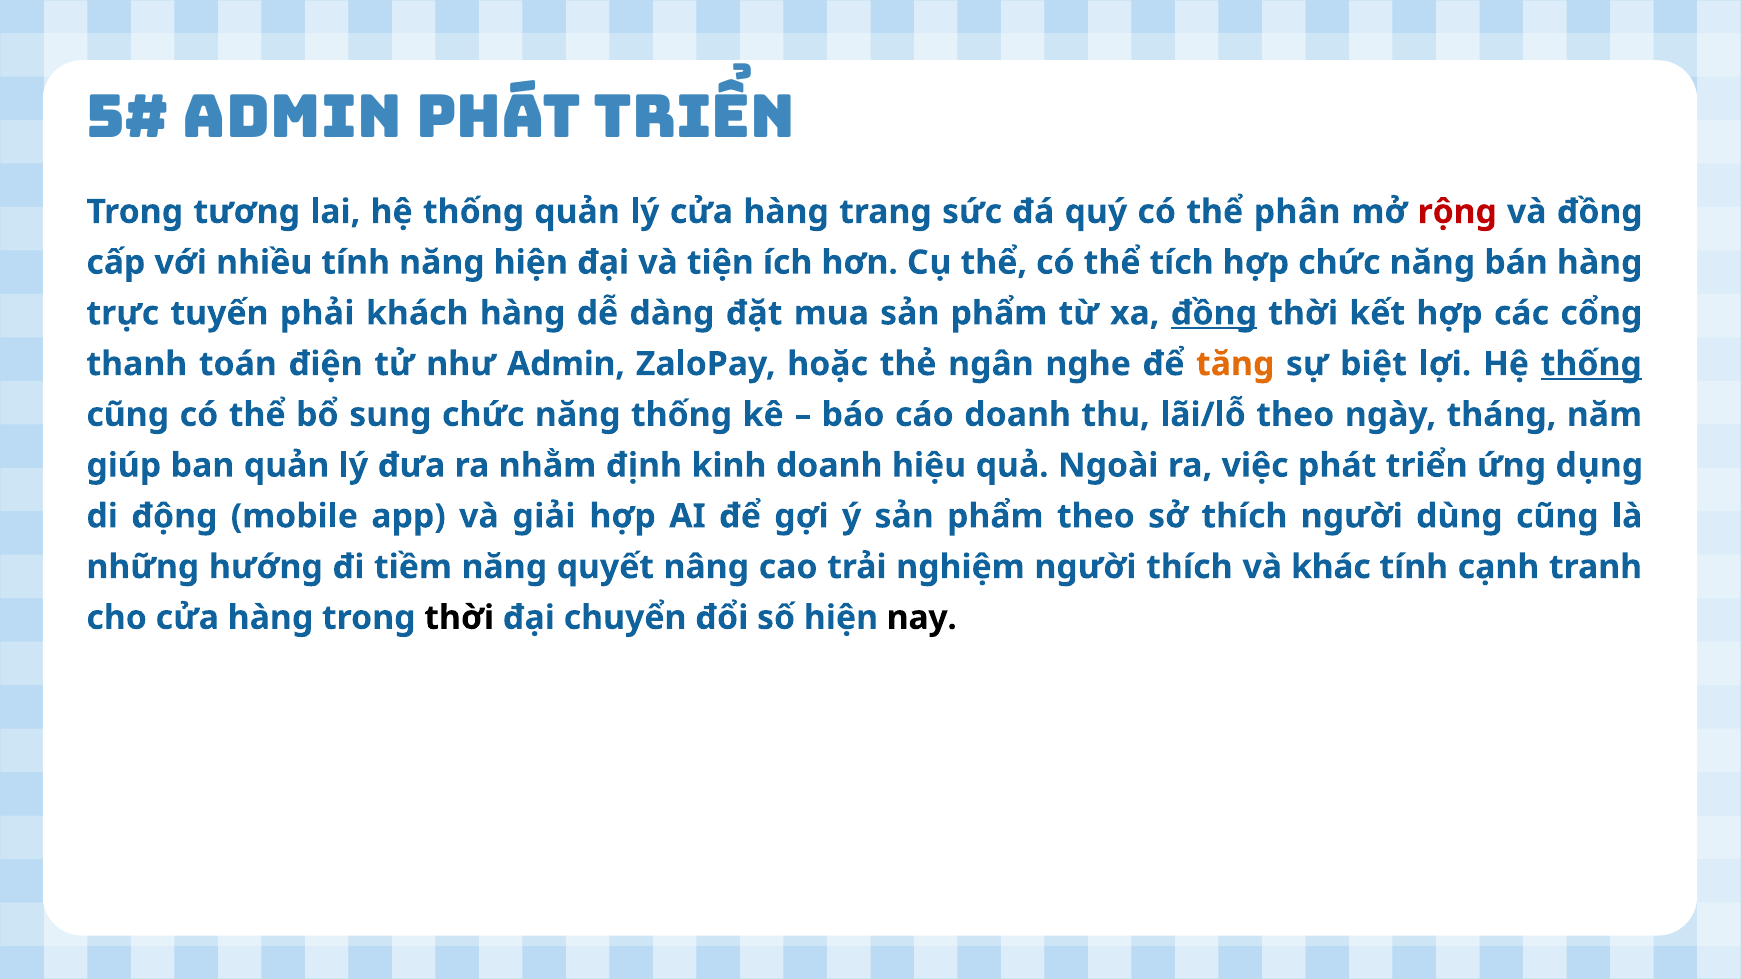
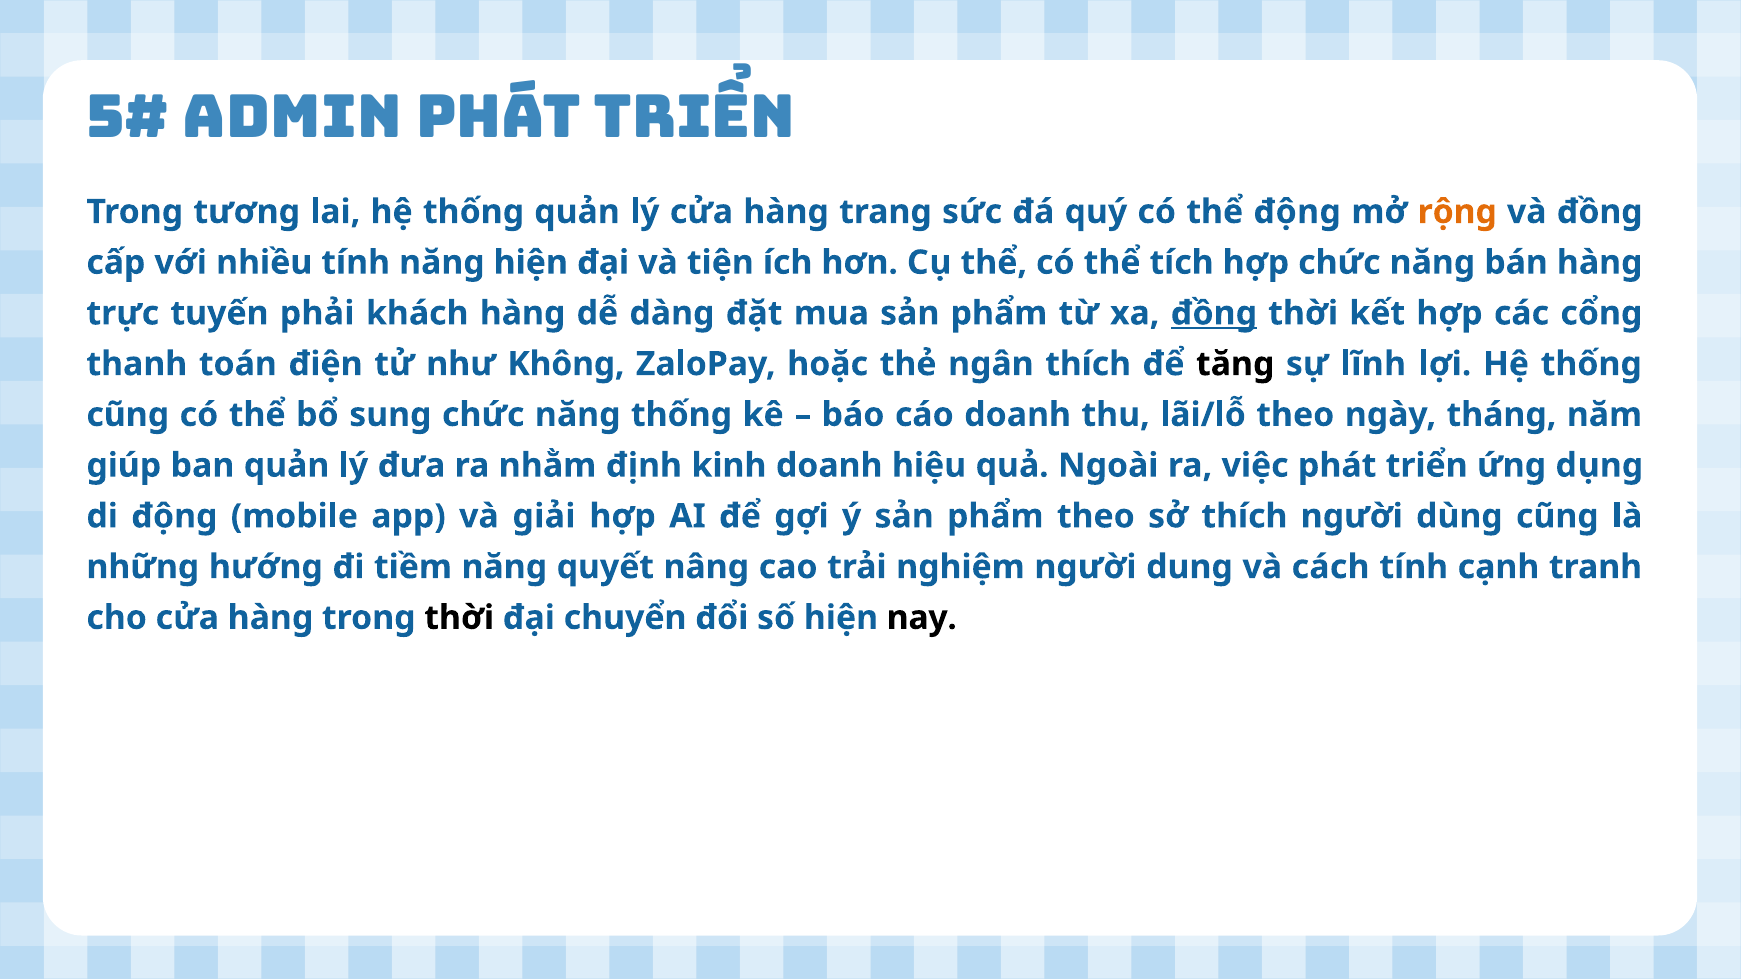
thể phân: phân -> động (1297, 212)
rộng colour: red -> orange (1457, 212)
như Admin: Admin -> Không (566, 364)
ngân nghe: nghe -> thích (1088, 364)
tăng colour: orange -> black (1235, 364)
biệt: biệt -> lĩnh (1373, 364)
thống underline: present -> none (1591, 364)
người thích: thích -> dung (1189, 567)
khác: khác -> cách (1331, 567)
